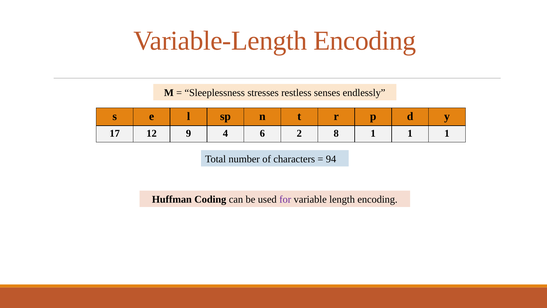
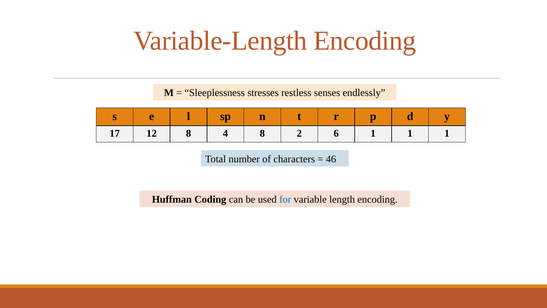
12 9: 9 -> 8 (189, 133)
4 6: 6 -> 8 (262, 133)
8: 8 -> 6 (336, 133)
94: 94 -> 46 (331, 159)
for colour: purple -> blue (285, 199)
